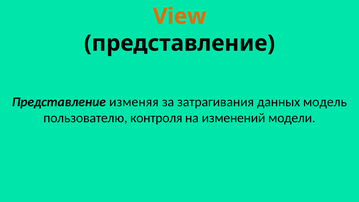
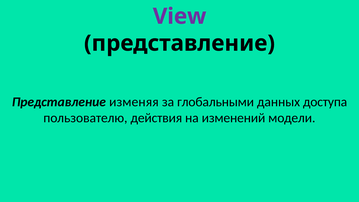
View colour: orange -> purple (180, 16)
затрагивания: затрагивания -> глобальными (216, 102)
модель: модель -> доступа (325, 102)
контроля: контроля -> действия (156, 118)
